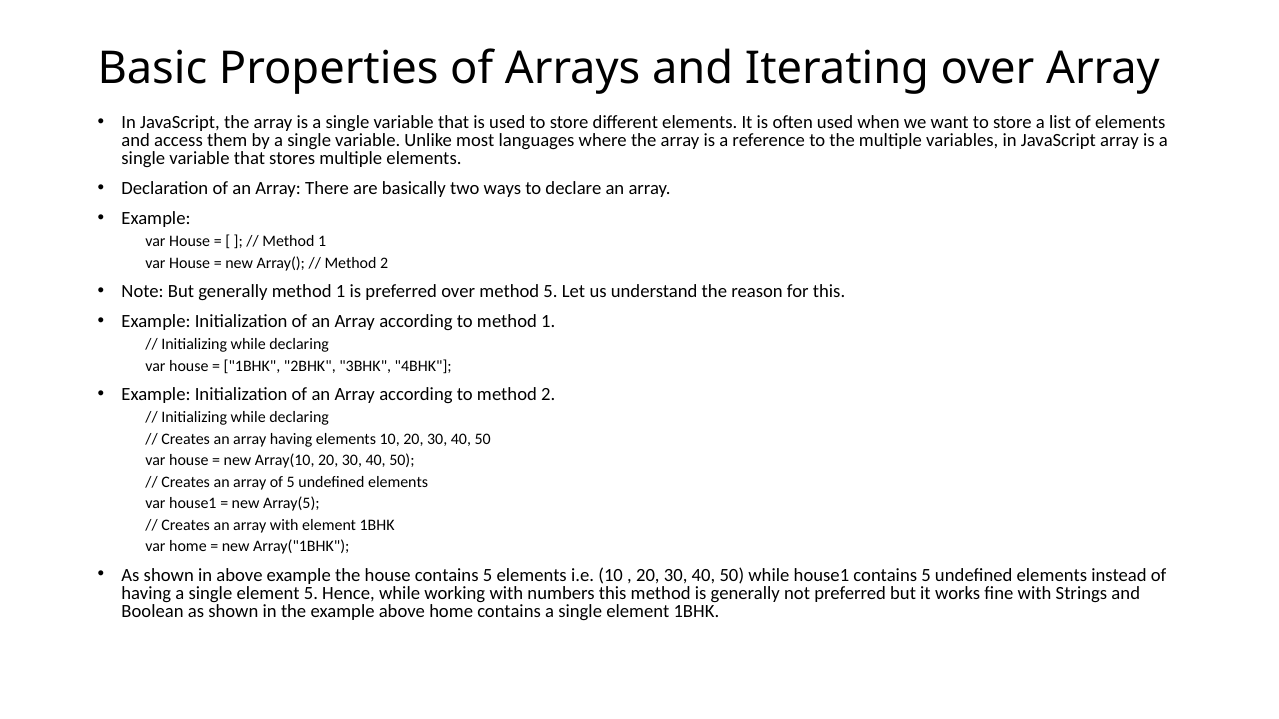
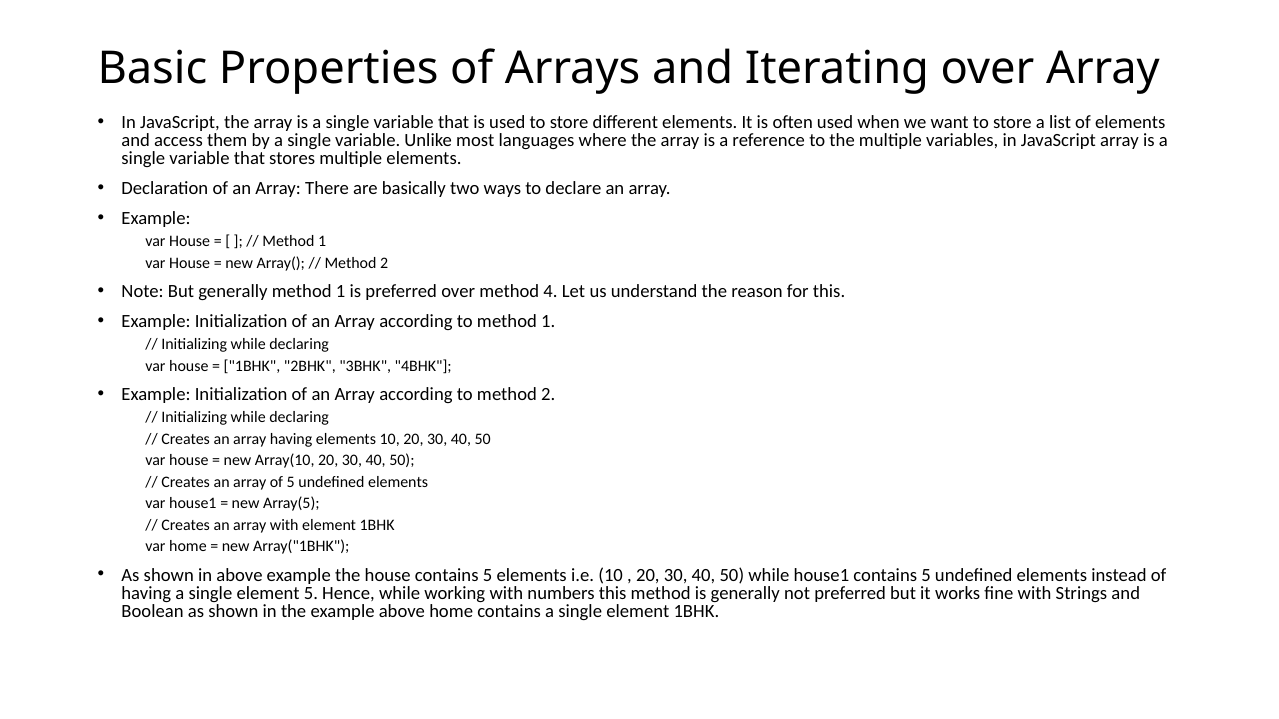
method 5: 5 -> 4 (551, 292)
